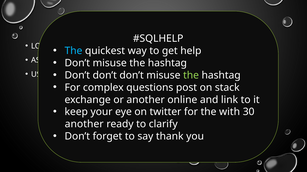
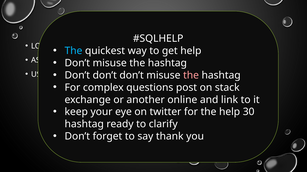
the colour: light green -> pink (191, 75)
the with: with -> help (230, 112)
another: another -> hashtag (84, 125)
